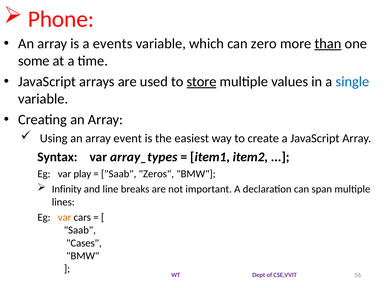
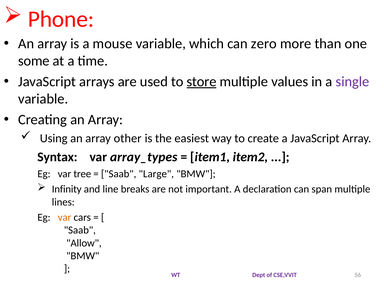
events: events -> mouse (113, 44)
than underline: present -> none (328, 44)
single colour: blue -> purple (352, 82)
event: event -> other (128, 138)
play: play -> tree (82, 174)
Zeros: Zeros -> Large (156, 174)
Cases: Cases -> Allow (84, 243)
